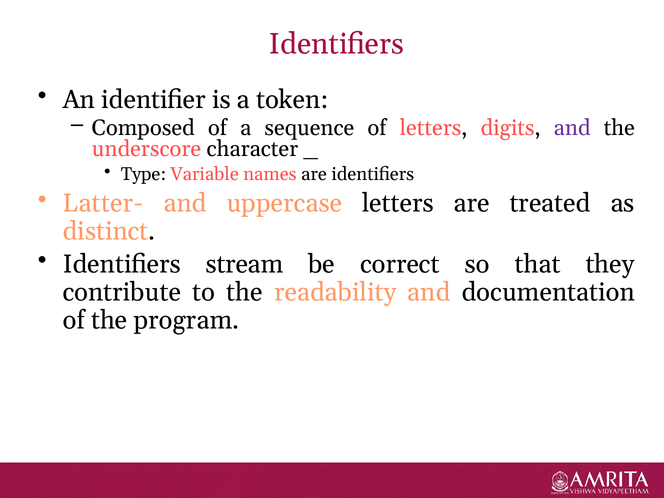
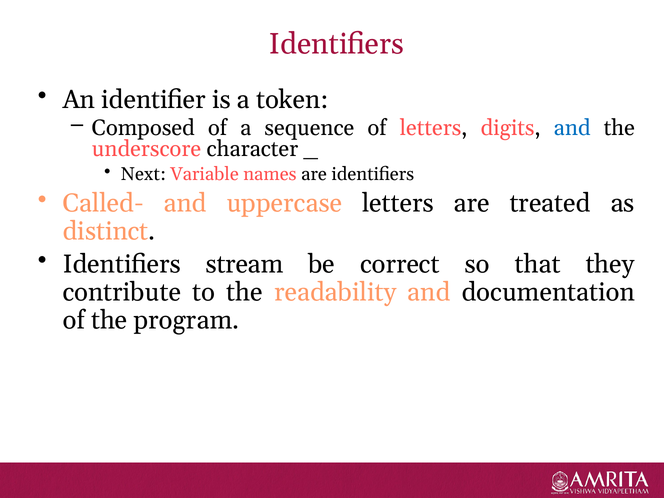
and colour: purple -> blue (572, 128)
Type: Type -> Next (143, 174)
Latter-: Latter- -> Called- (103, 203)
